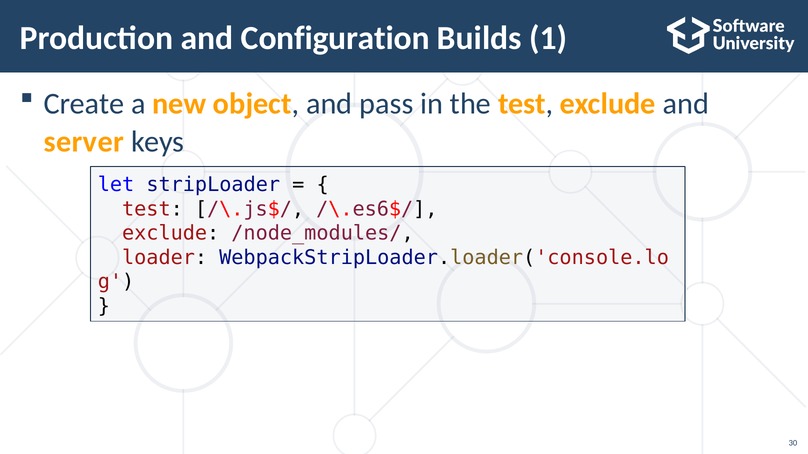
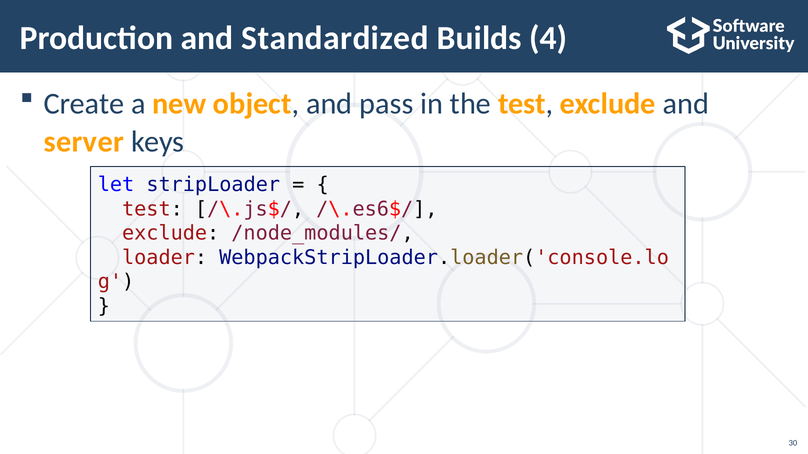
Configuration: Configuration -> Standardized (335, 38)
1: 1 -> 4 (548, 38)
